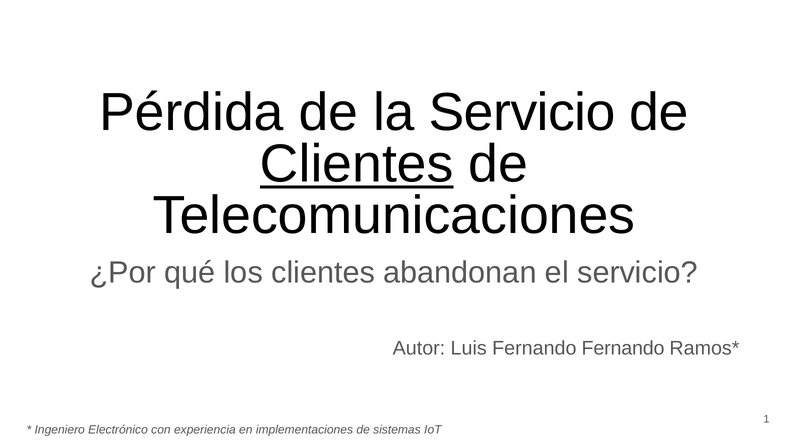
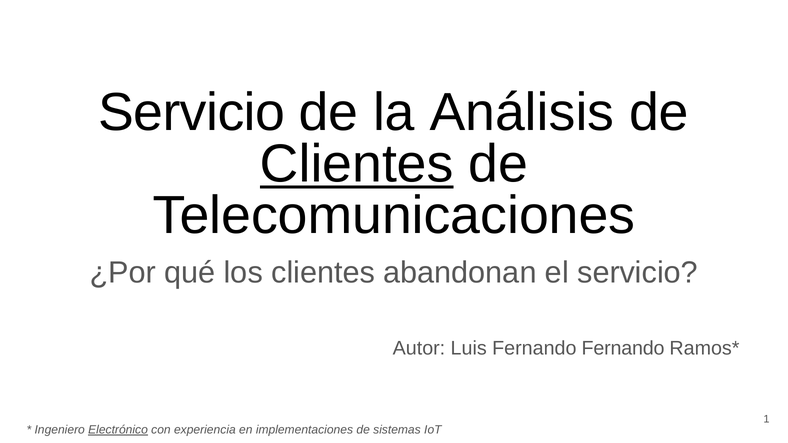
Pérdida: Pérdida -> Servicio (192, 112)
la Servicio: Servicio -> Análisis (522, 112)
Electrónico underline: none -> present (118, 430)
